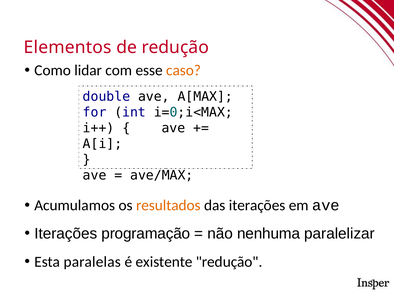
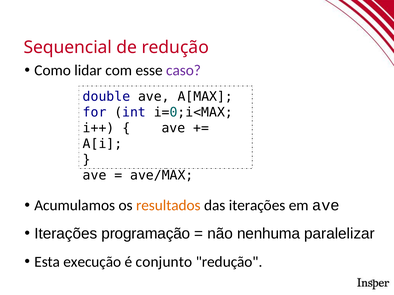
Elementos: Elementos -> Sequencial (68, 47)
caso colour: orange -> purple (184, 70)
paralelas: paralelas -> execução (92, 262)
existente: existente -> conjunto (164, 262)
